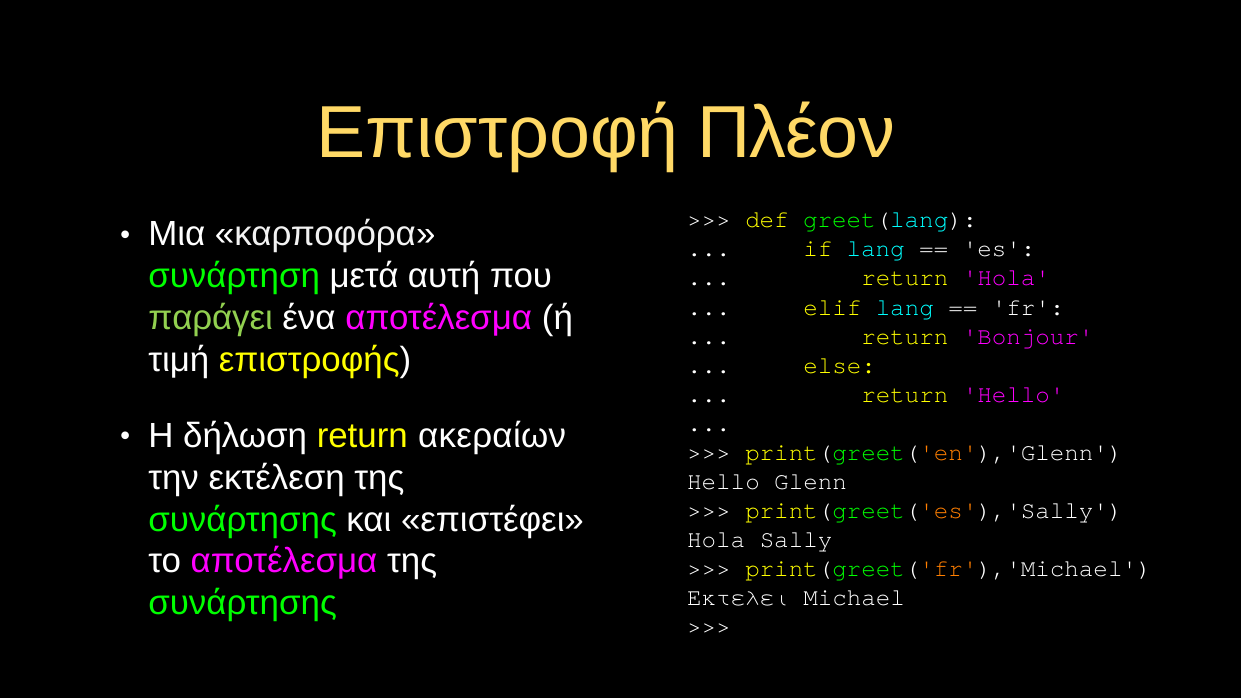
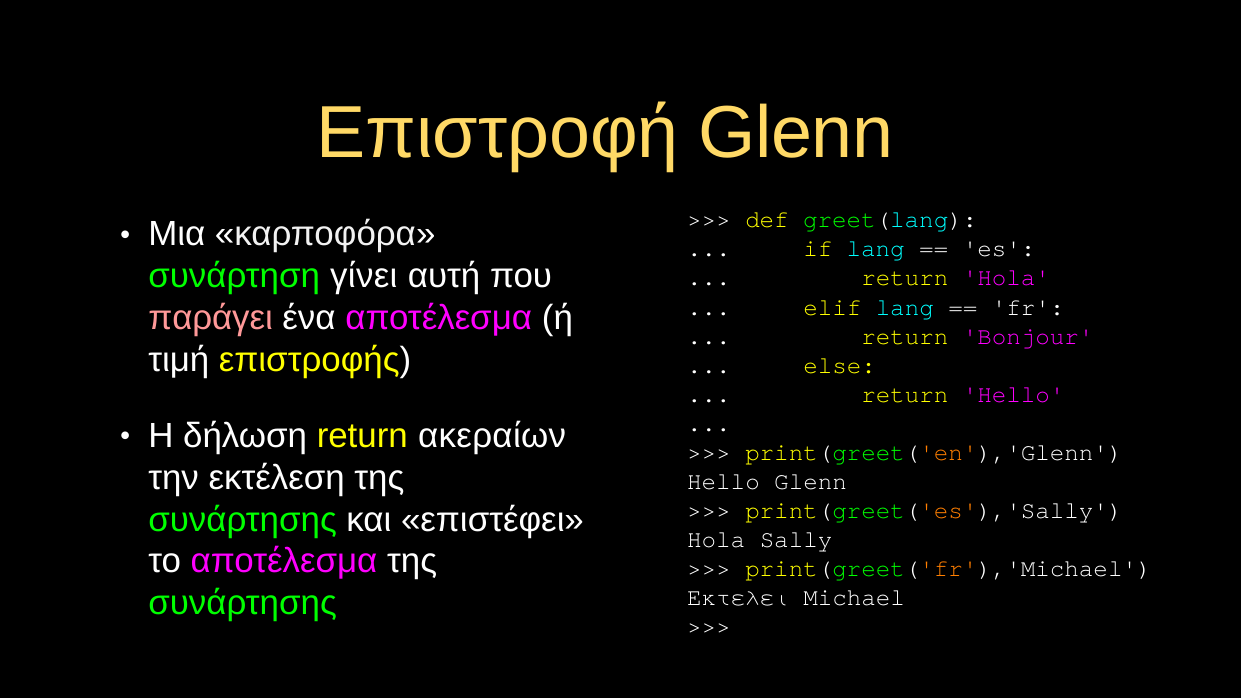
Επιστροφή Πλέον: Πλέον -> Glenn (796, 133)
μετά: μετά -> γίνει (364, 276)
παράγει colour: light green -> pink (211, 318)
